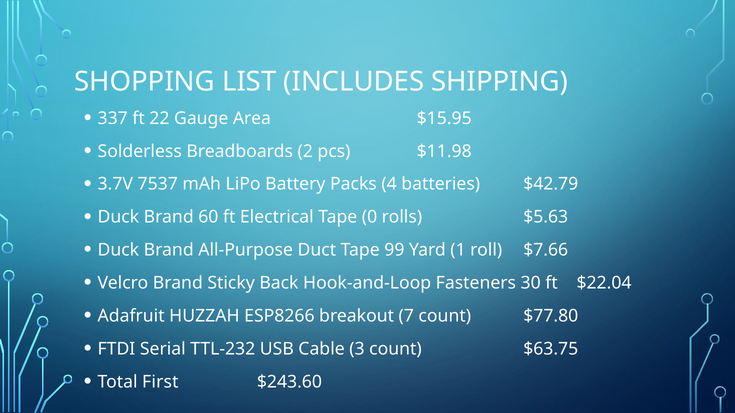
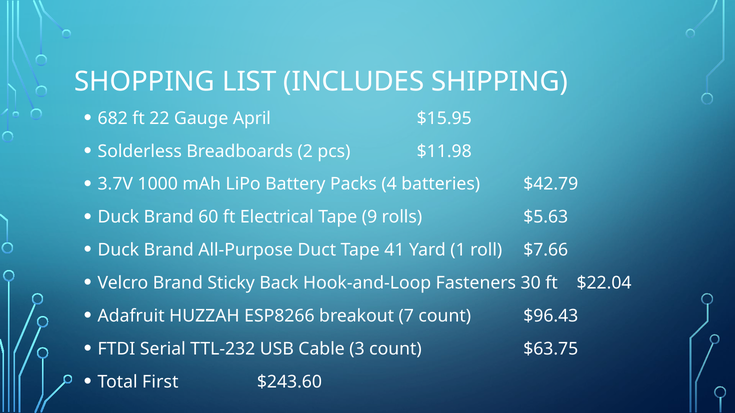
337: 337 -> 682 (113, 118)
Area: Area -> April (252, 118)
7537: 7537 -> 1000 (158, 184)
0: 0 -> 9 (370, 217)
99: 99 -> 41 (394, 250)
$77.80: $77.80 -> $96.43 (551, 316)
